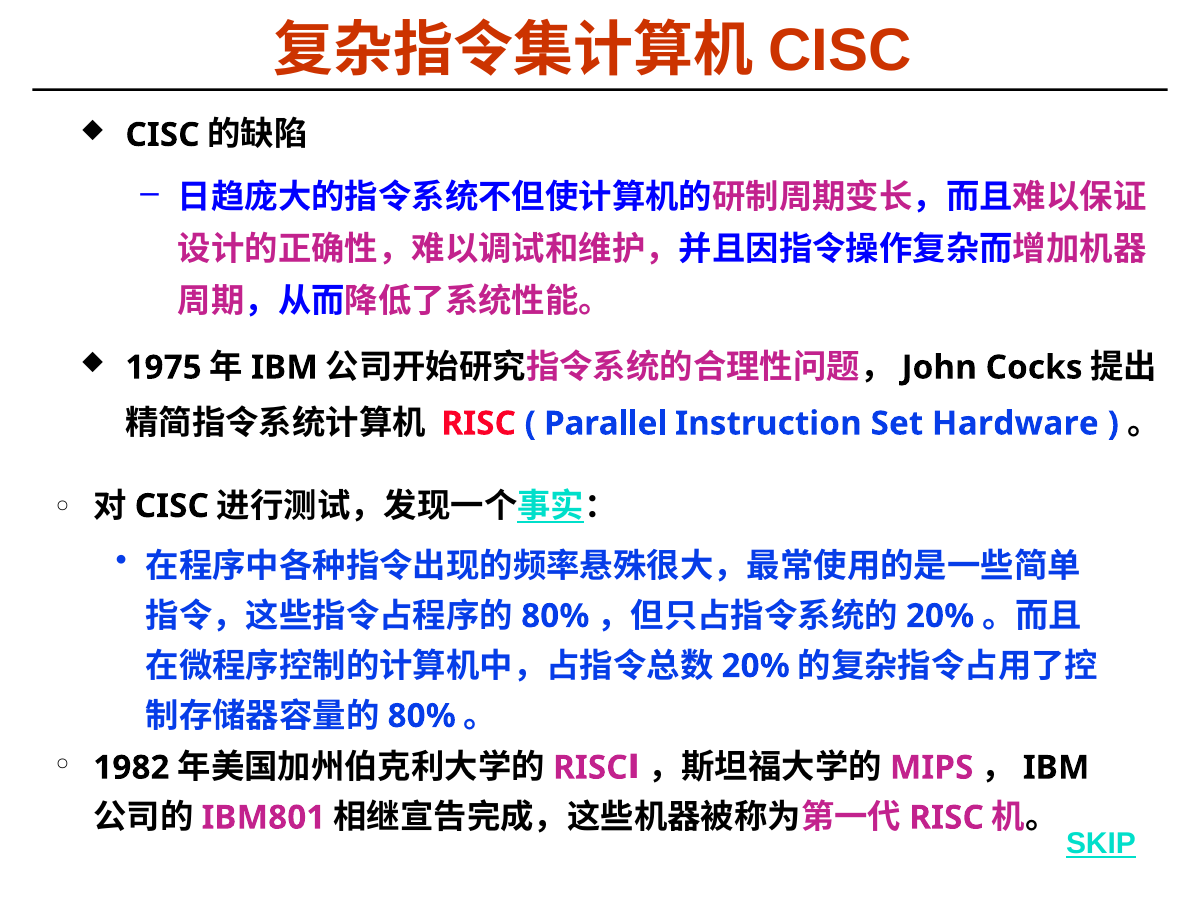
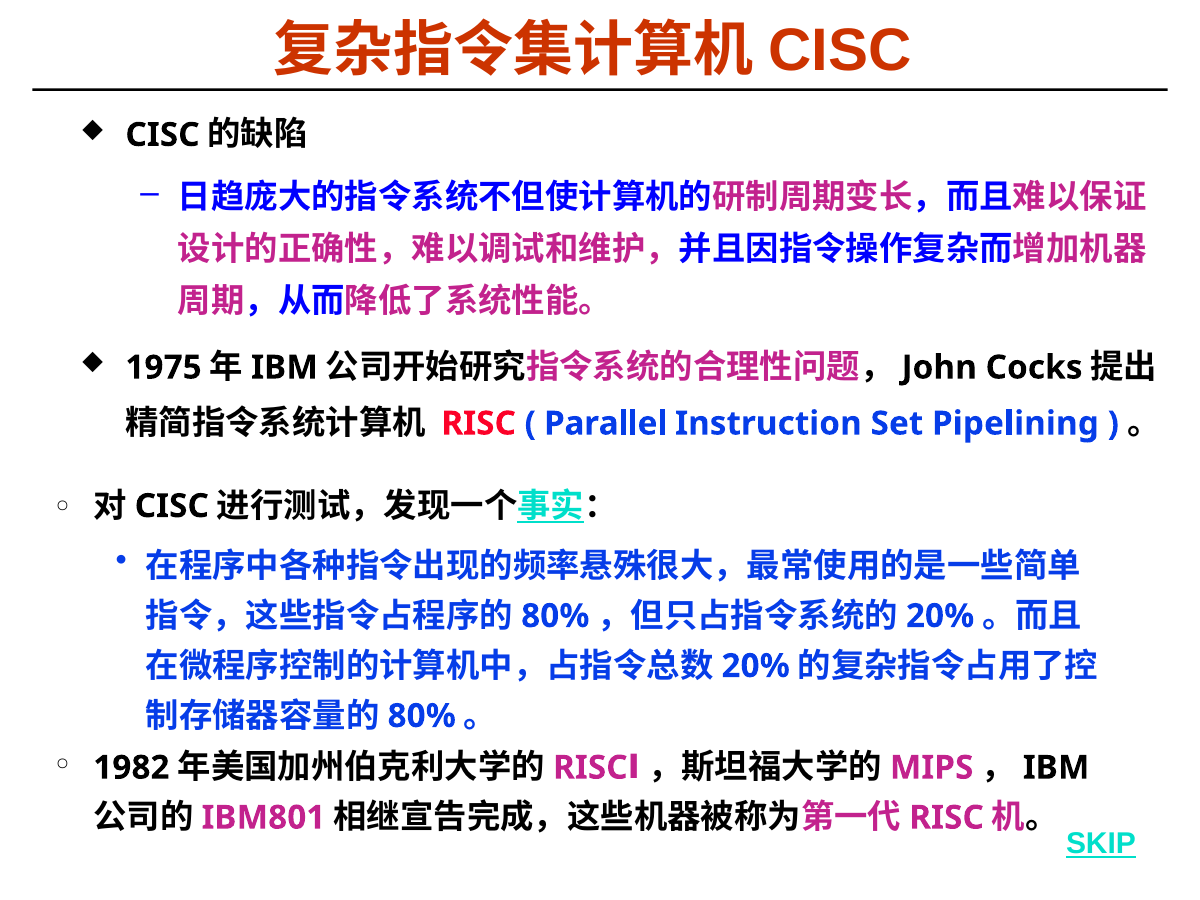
Hardware: Hardware -> Pipelining (1015, 423)
